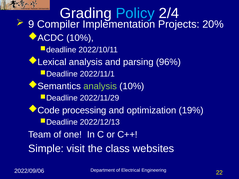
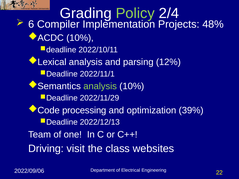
Policy colour: light blue -> light green (135, 13)
9: 9 -> 6 (31, 24)
20%: 20% -> 48% (213, 24)
96%: 96% -> 12% (168, 62)
19%: 19% -> 39% (191, 110)
Simple: Simple -> Driving (46, 149)
